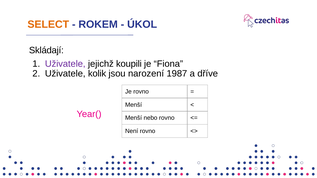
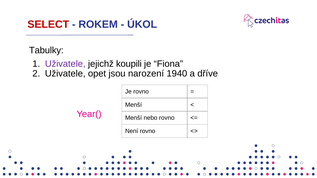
SELECT colour: orange -> red (48, 24)
Skládají: Skládají -> Tabulky (46, 50)
kolik: kolik -> opet (97, 74)
1987: 1987 -> 1940 (177, 74)
